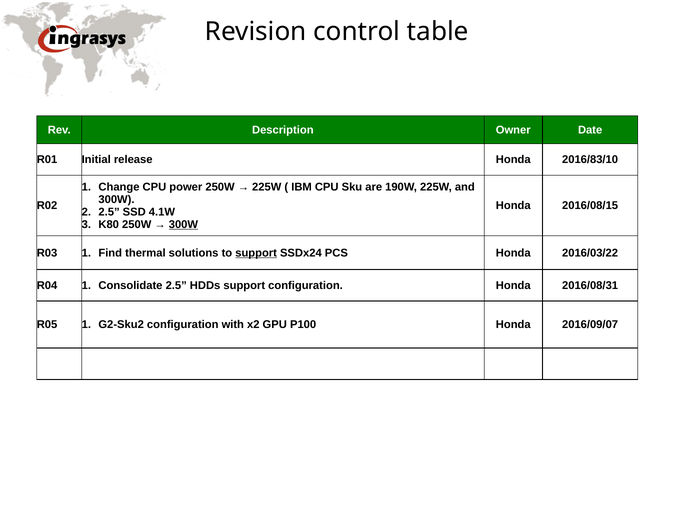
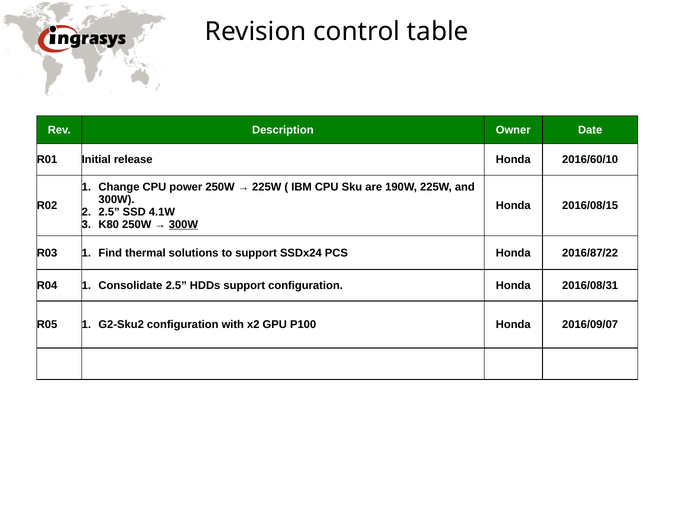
2016/83/10: 2016/83/10 -> 2016/60/10 (590, 160)
support underline: present -> none (256, 253)
2016/03/22: 2016/03/22 -> 2016/87/22 (590, 253)
